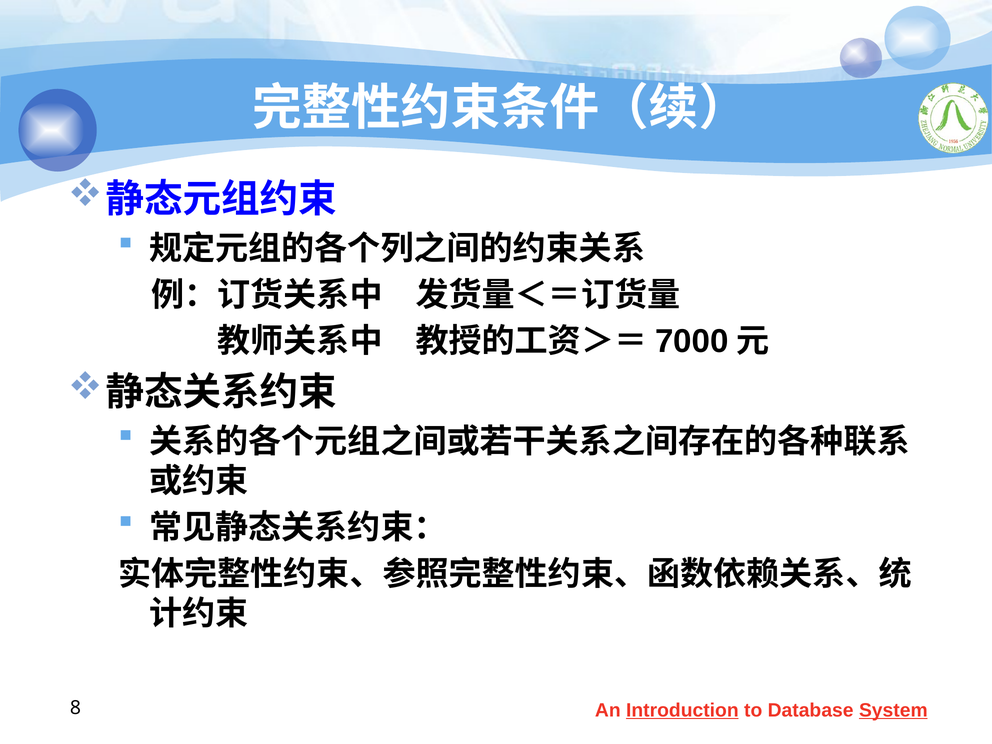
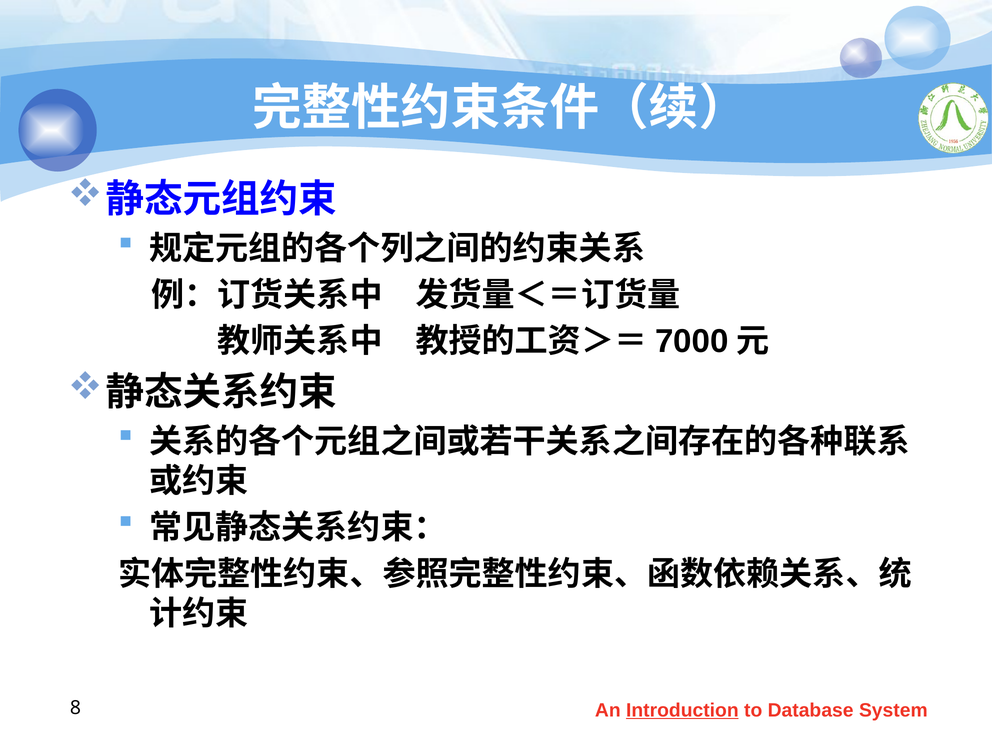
System underline: present -> none (893, 710)
